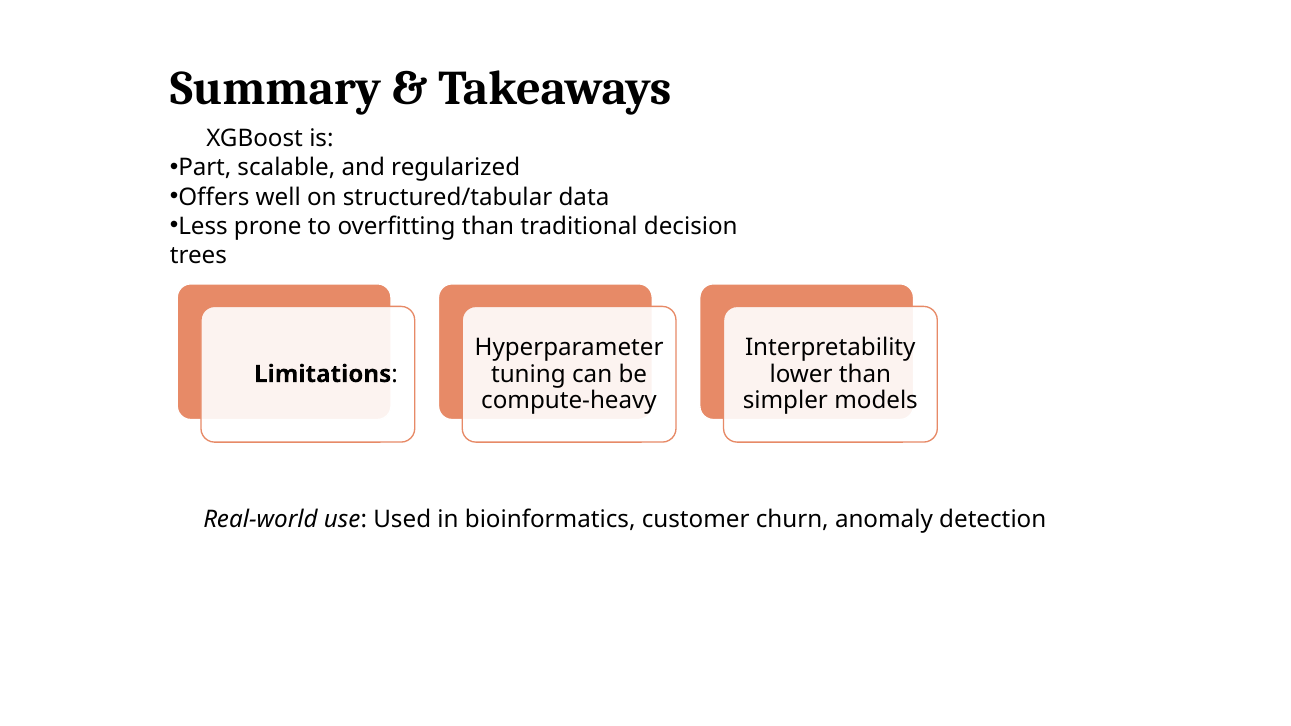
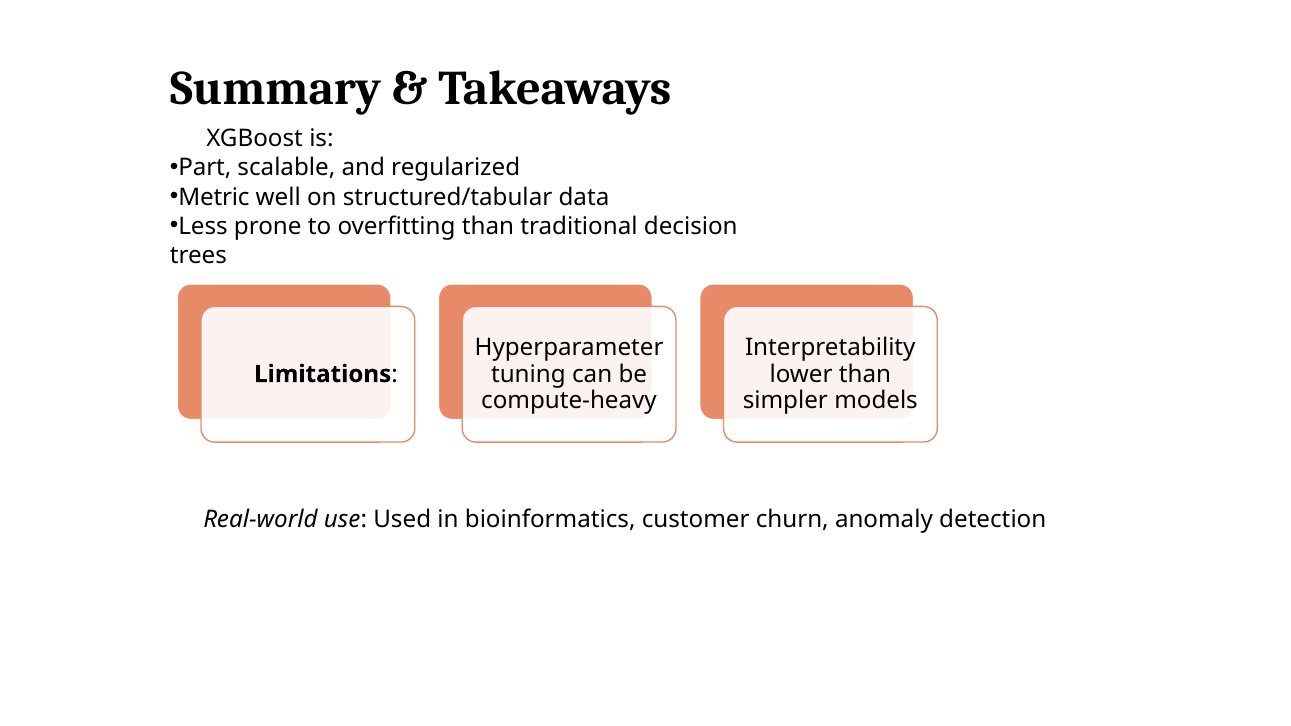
Offers: Offers -> Metric (214, 197)
